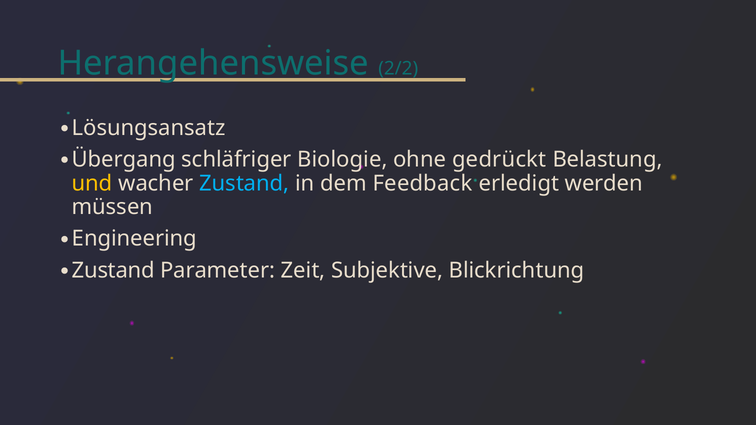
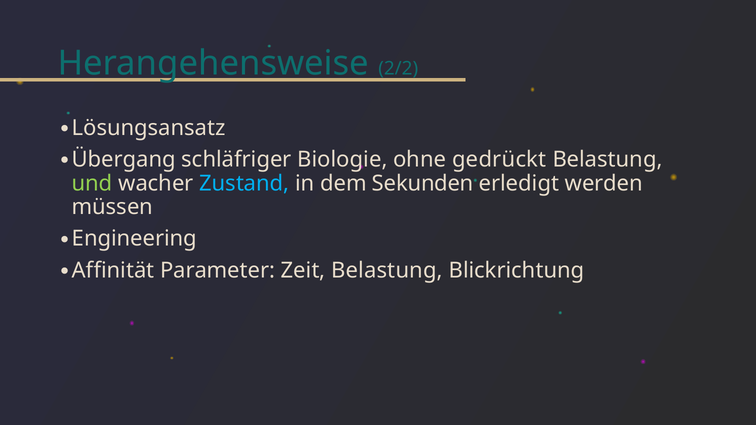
und colour: yellow -> light green (92, 183)
Feedback: Feedback -> Sekunden (423, 183)
Zustand: Zustand -> Affinität (113, 271)
Zeit Subjektive: Subjektive -> Belastung (387, 271)
